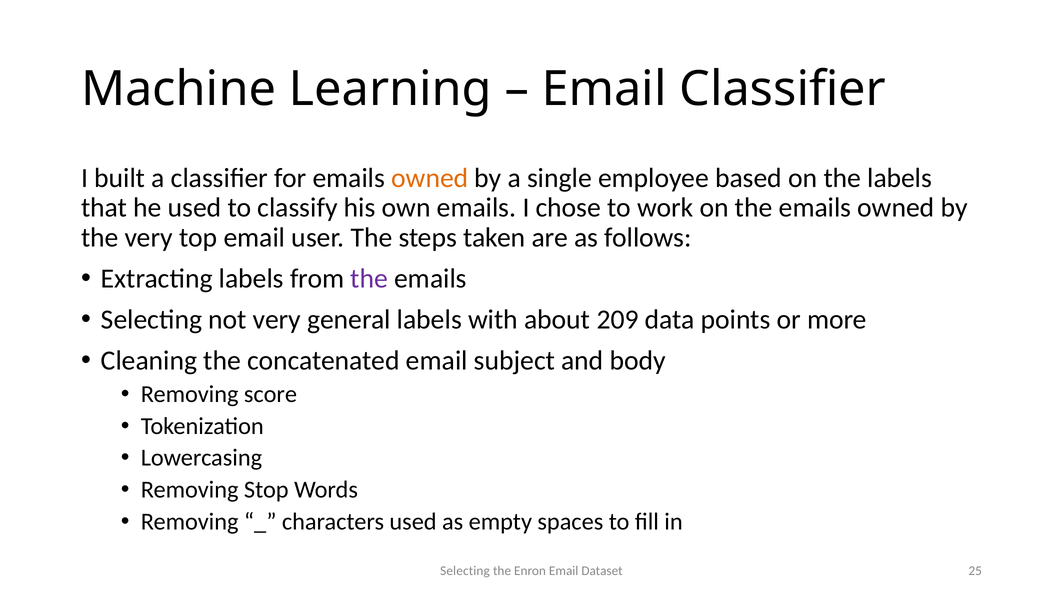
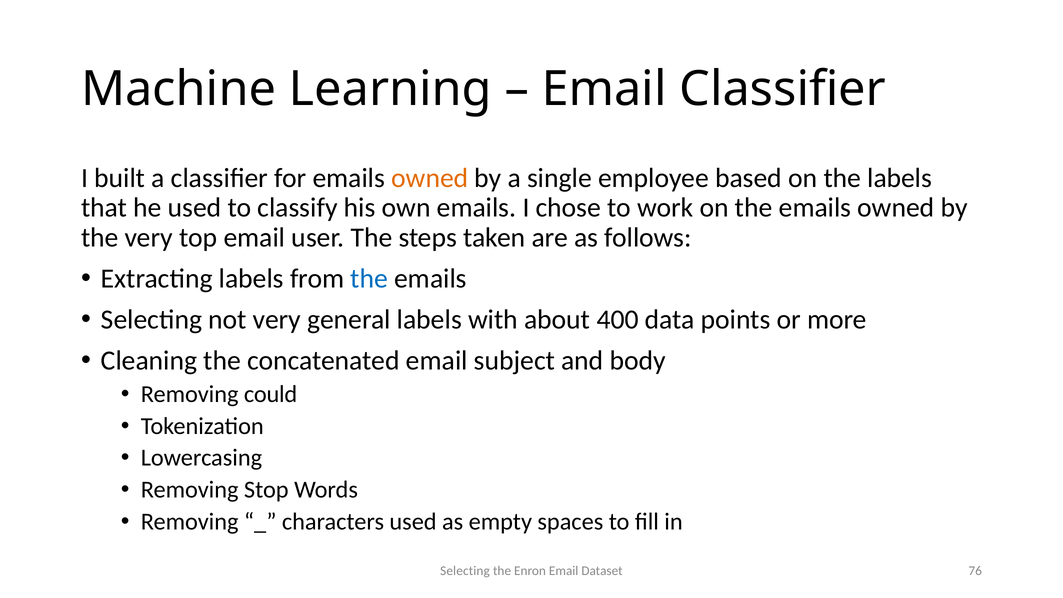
the colour: purple -> blue (369, 279)
209: 209 -> 400 (618, 320)
score: score -> could (271, 394)
25: 25 -> 76 (975, 571)
